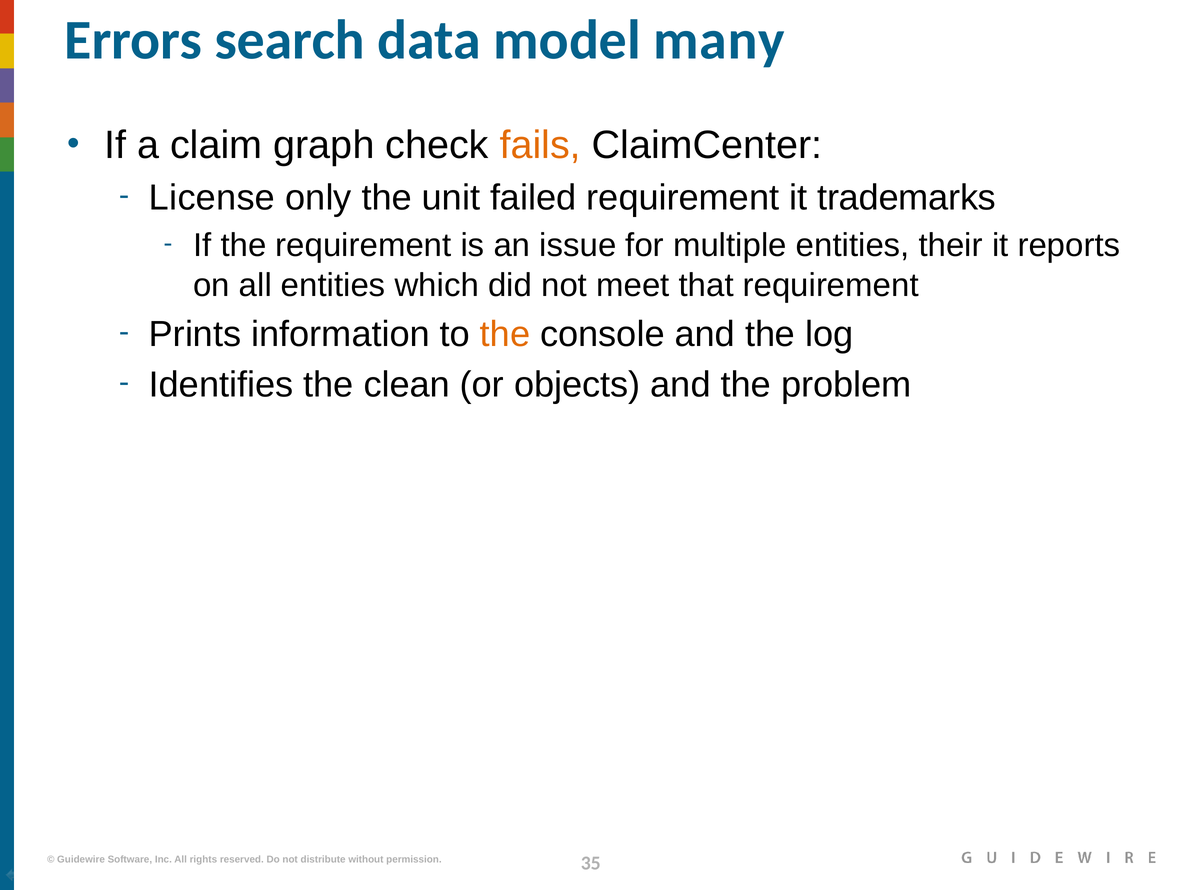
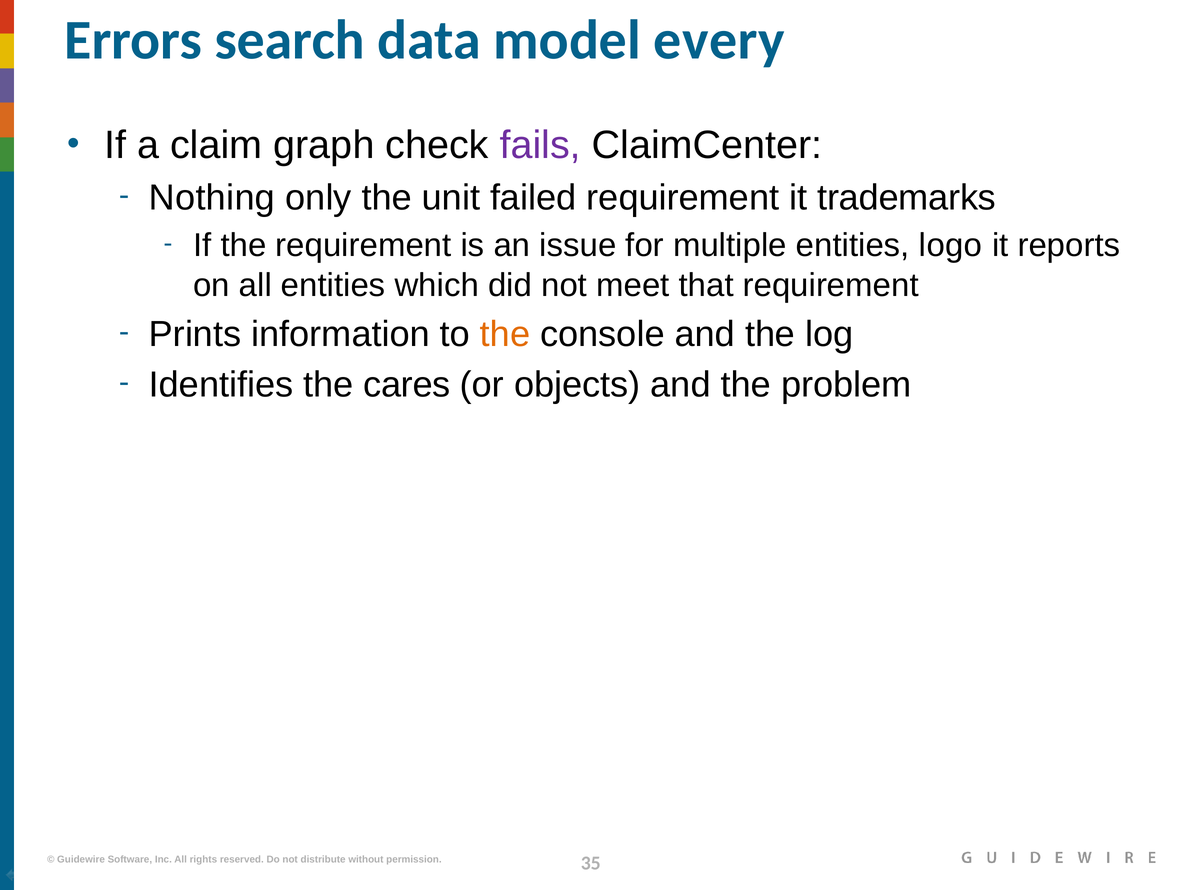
many: many -> every (719, 40)
fails colour: orange -> purple (540, 145)
License: License -> Nothing (212, 198)
their: their -> logo (951, 245)
clean: clean -> cares (407, 385)
